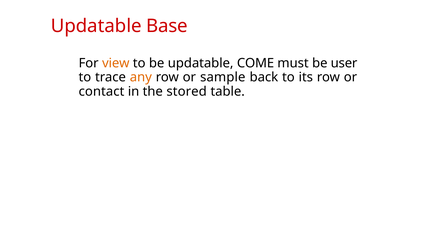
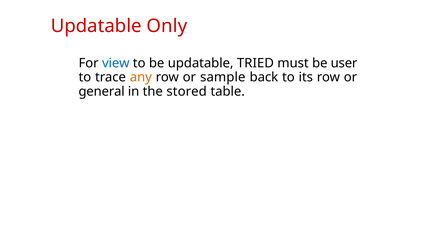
Base: Base -> Only (167, 26)
view colour: orange -> blue (116, 63)
COME: COME -> TRIED (255, 63)
contact: contact -> general (102, 91)
